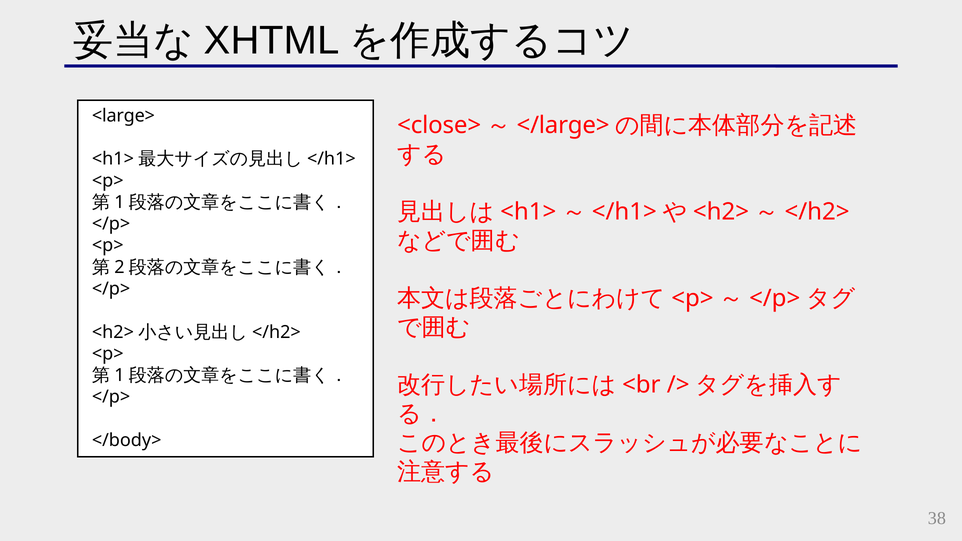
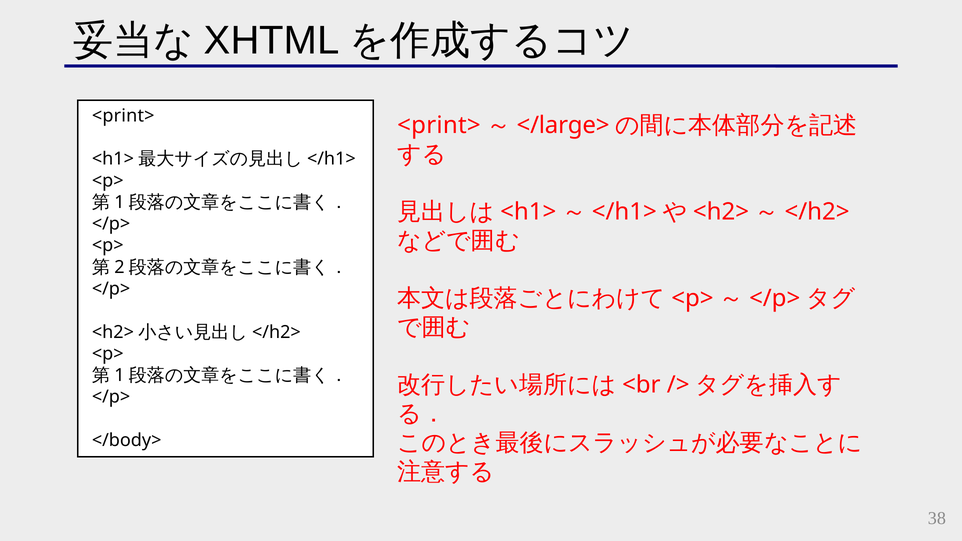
<large>: <large> -> <print> (123, 116)
<close>: <close> -> <print> (439, 125)
